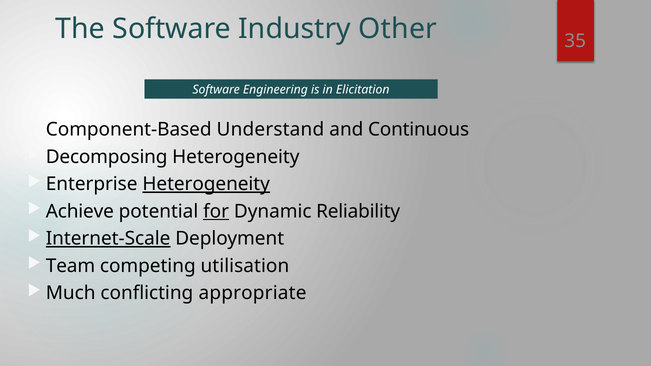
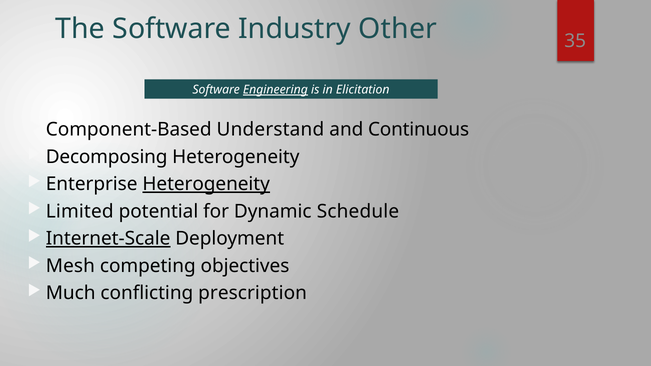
Engineering underline: none -> present (275, 90)
Achieve: Achieve -> Limited (80, 211)
for underline: present -> none (216, 211)
Reliability: Reliability -> Schedule (358, 211)
Team: Team -> Mesh (70, 266)
utilisation: utilisation -> objectives (245, 266)
appropriate: appropriate -> prescription (253, 293)
